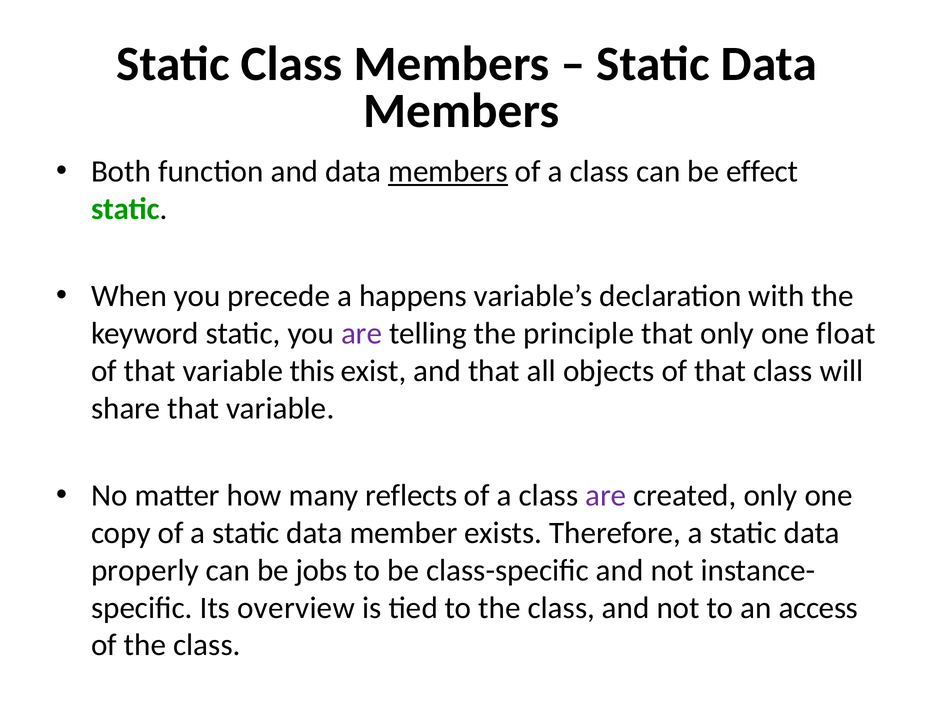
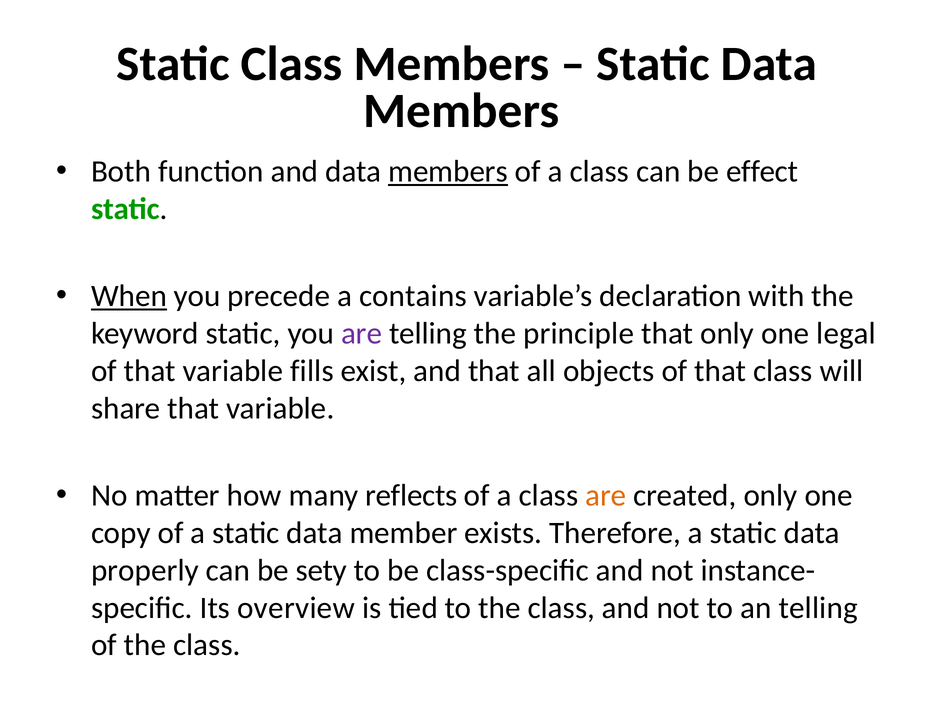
When underline: none -> present (129, 296)
happens: happens -> contains (413, 296)
float: float -> legal (846, 333)
this: this -> fills (312, 371)
are colour: purple -> orange (606, 495)
jobs: jobs -> sety (321, 570)
an access: access -> telling (818, 607)
